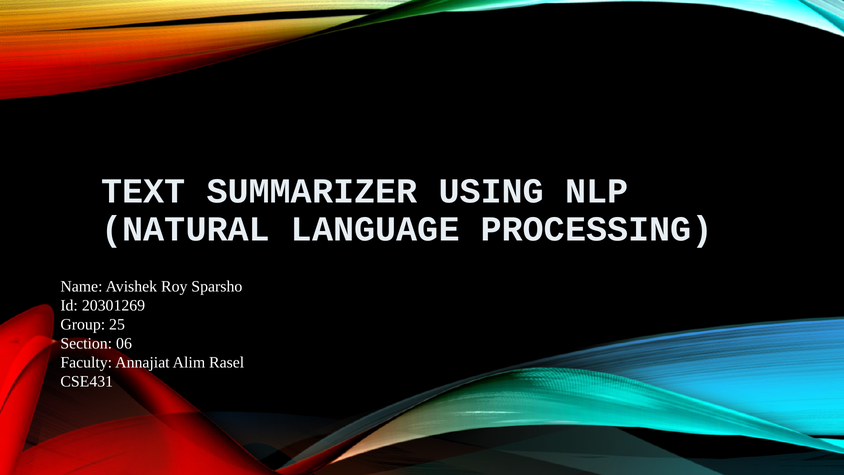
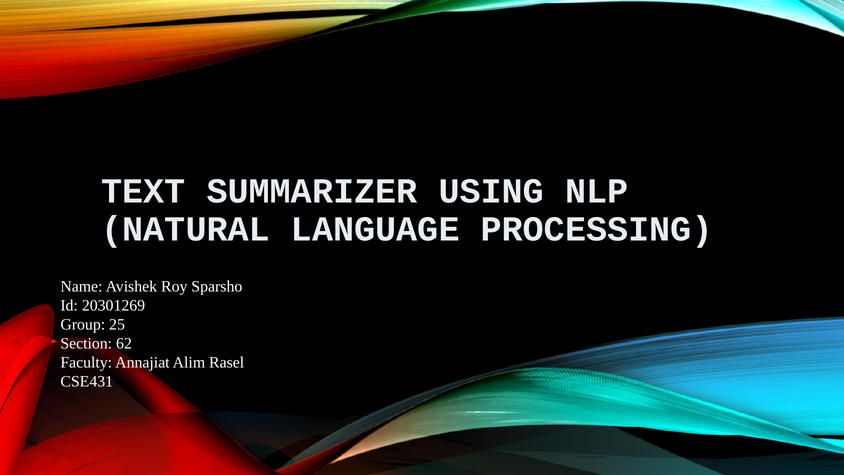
06: 06 -> 62 (124, 343)
